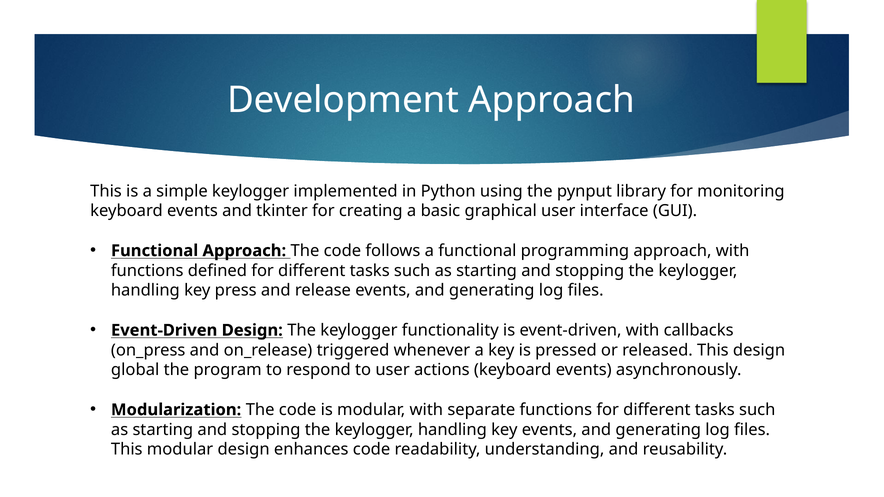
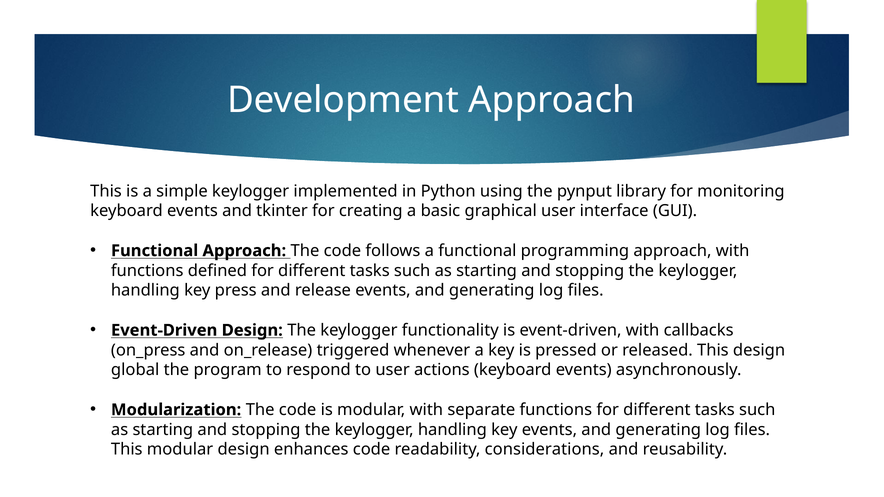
understanding: understanding -> considerations (545, 450)
